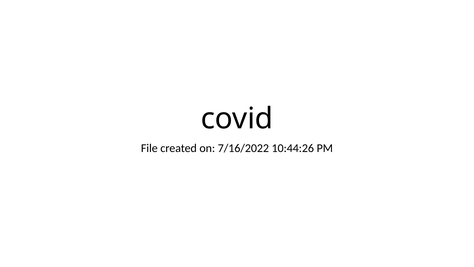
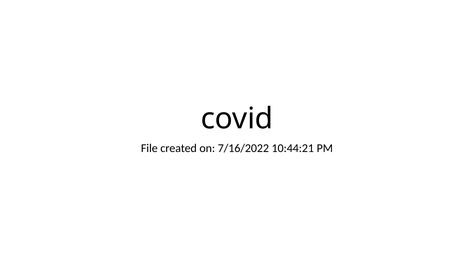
10:44:26: 10:44:26 -> 10:44:21 (293, 148)
